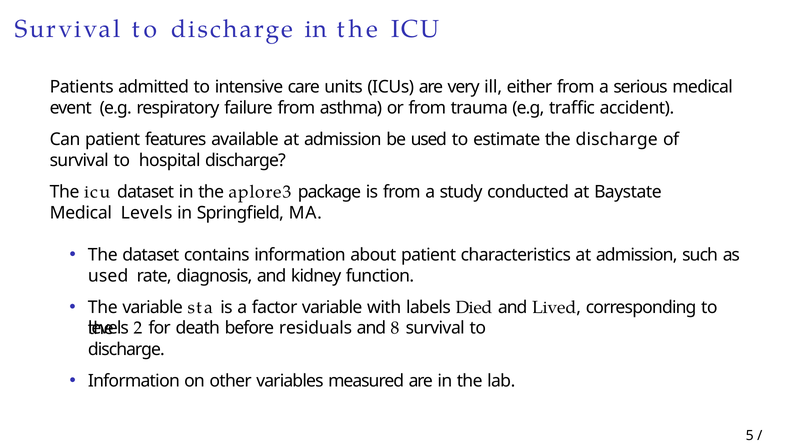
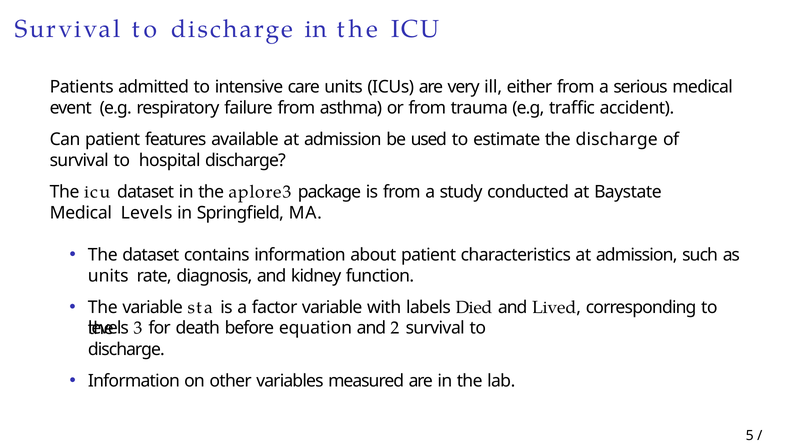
used: used -> units (108, 276)
2: 2 -> 3 (138, 328)
residuals: residuals -> equation (315, 328)
8: 8 -> 2 (395, 328)
